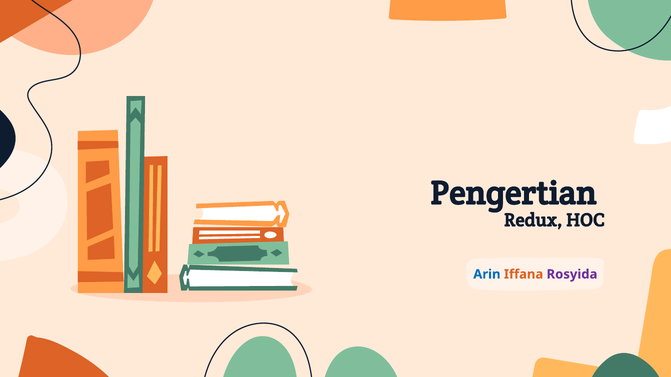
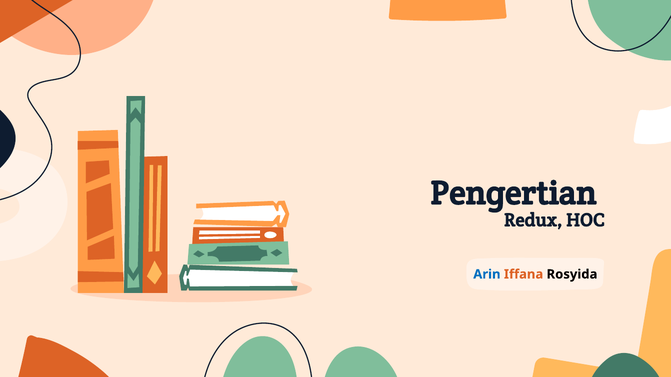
Rosyida colour: purple -> black (572, 275)
